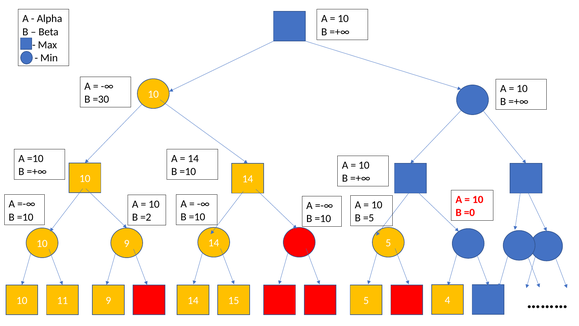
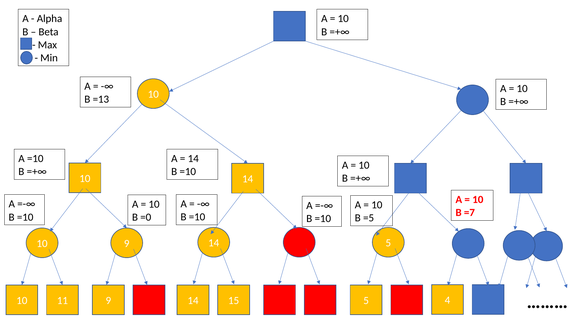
=30: =30 -> =13 (101, 99)
=0: =0 -> =7 (469, 213)
=2: =2 -> =0 (146, 217)
